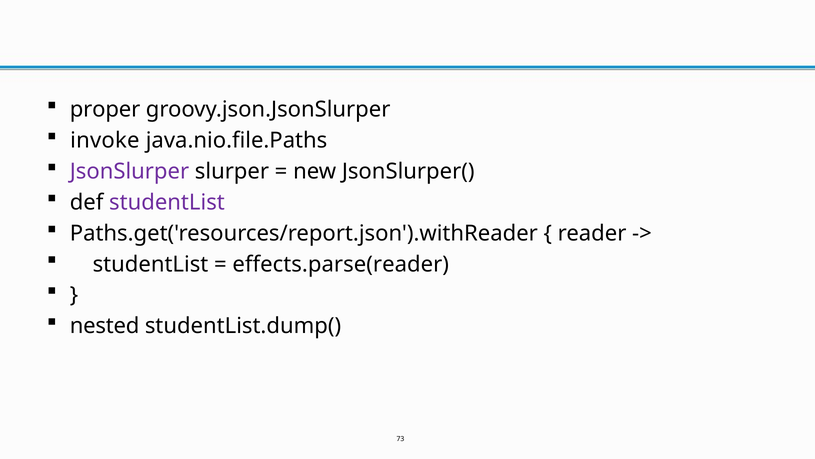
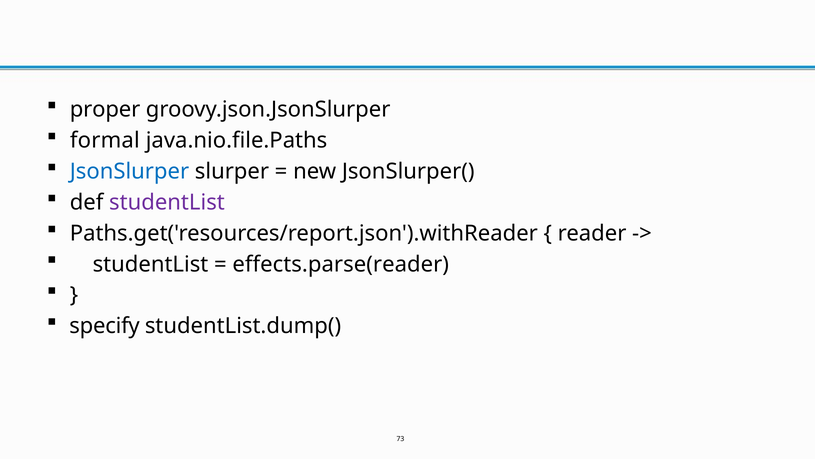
invoke: invoke -> formal (105, 140)
JsonSlurper colour: purple -> blue (129, 171)
nested: nested -> specify (105, 326)
